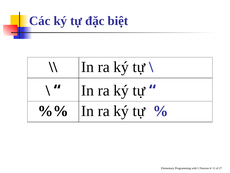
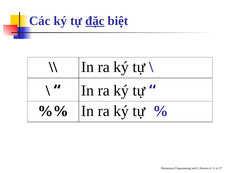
đặc underline: none -> present (95, 21)
